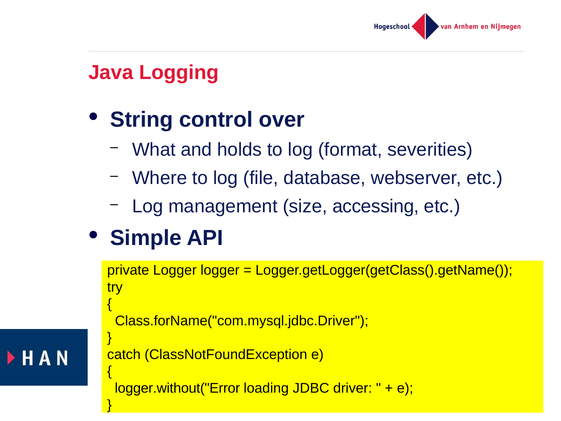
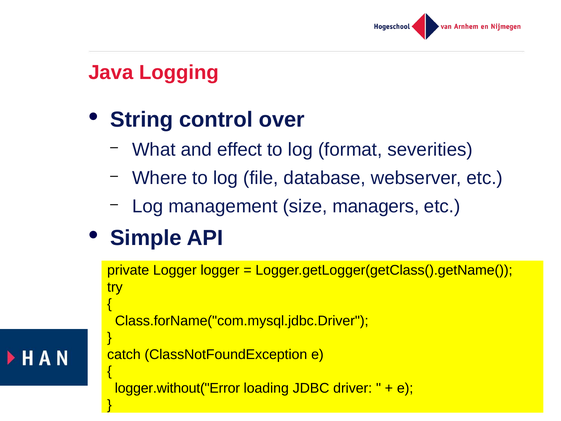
holds: holds -> effect (240, 149)
accessing: accessing -> managers (376, 206)
